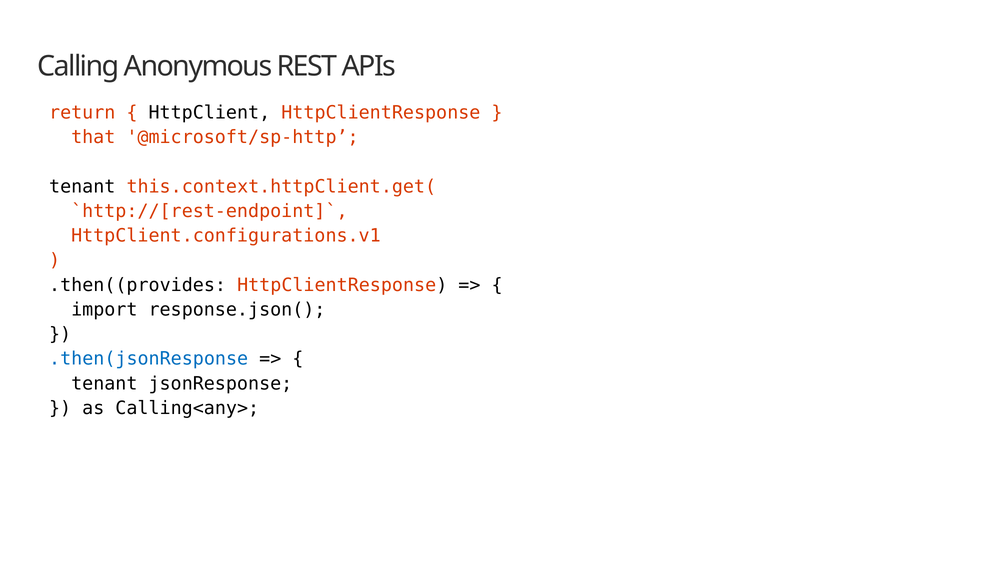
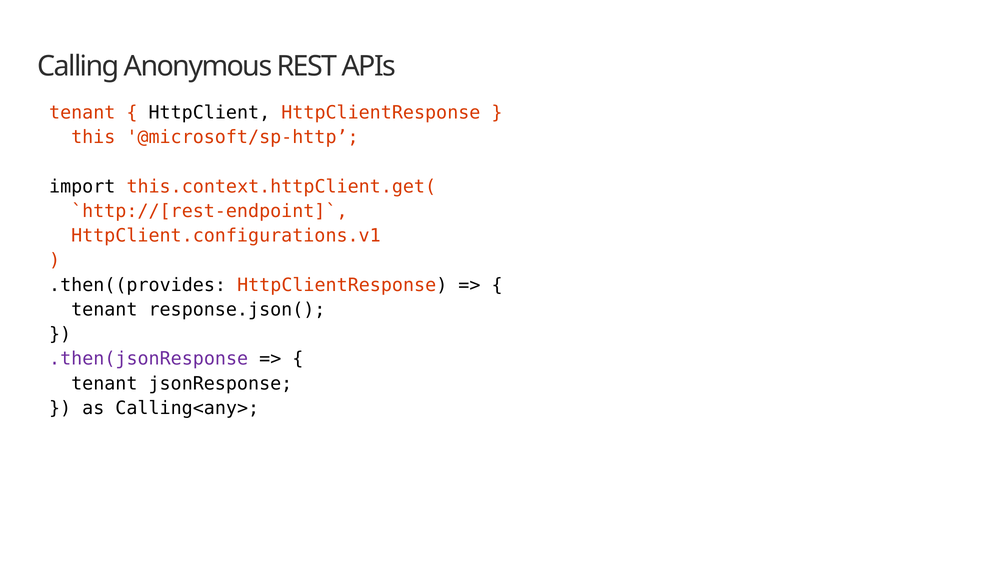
return: return -> tenant (82, 113)
that: that -> this (93, 137)
tenant: tenant -> import (82, 187)
import: import -> tenant (104, 310)
.then(jsonResponse colour: blue -> purple (149, 359)
